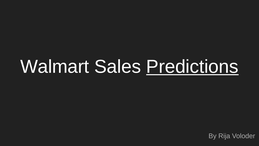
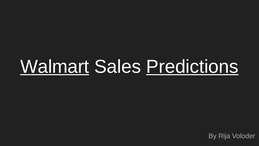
Walmart underline: none -> present (55, 66)
